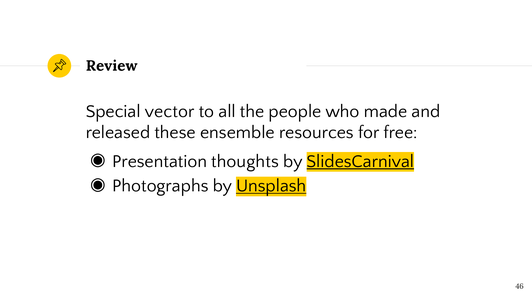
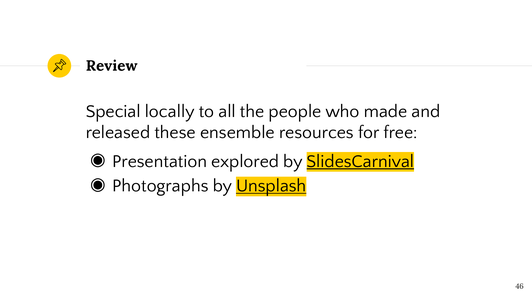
vector: vector -> locally (170, 111)
thoughts: thoughts -> explored (245, 161)
